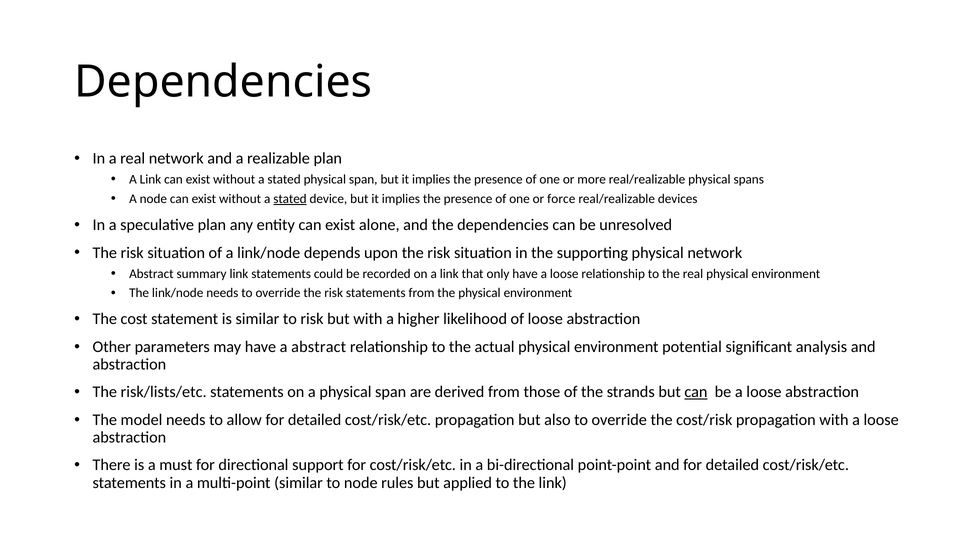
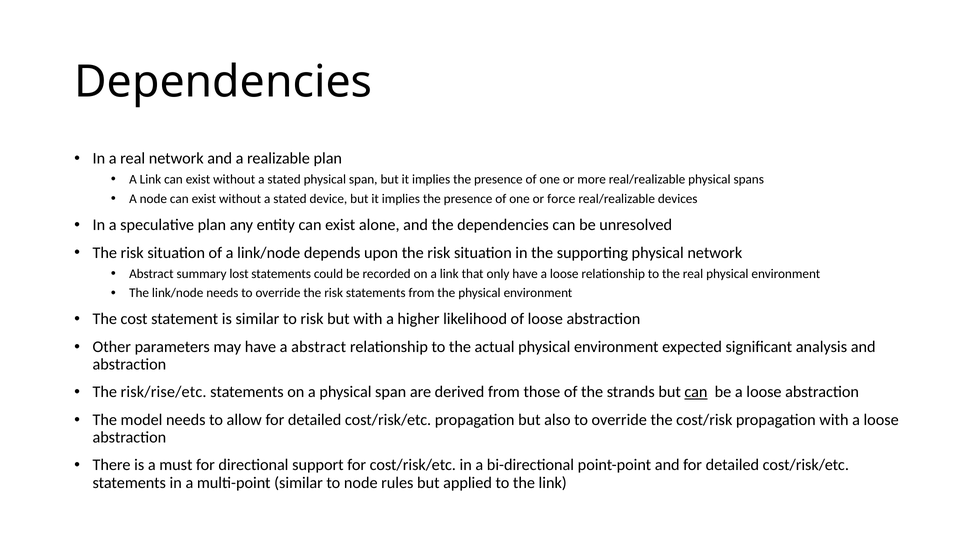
stated underline: present -> none (290, 199)
summary link: link -> lost (239, 273)
potential: potential -> expected (692, 346)
risk/lists/etc: risk/lists/etc -> risk/rise/etc (164, 392)
